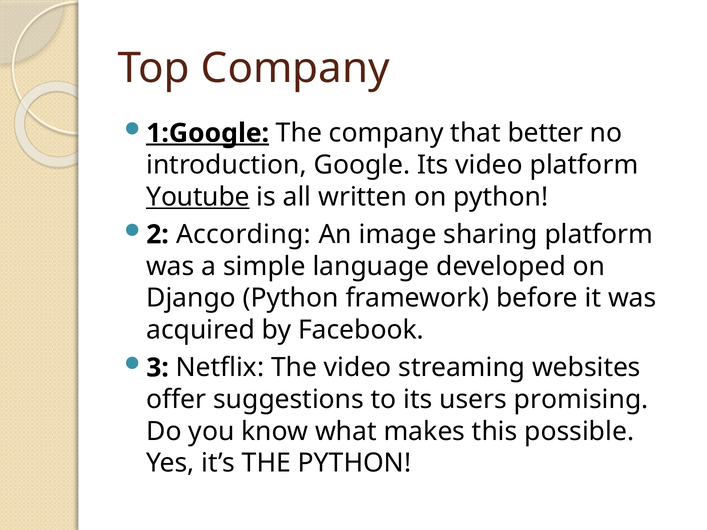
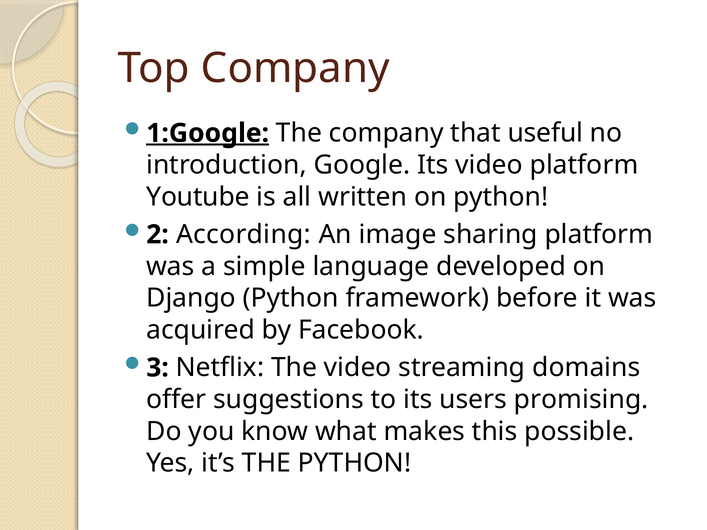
better: better -> useful (545, 133)
Youtube underline: present -> none (198, 197)
websites: websites -> domains (586, 368)
